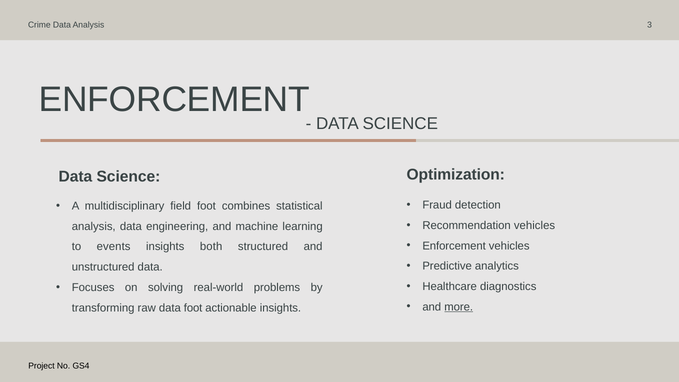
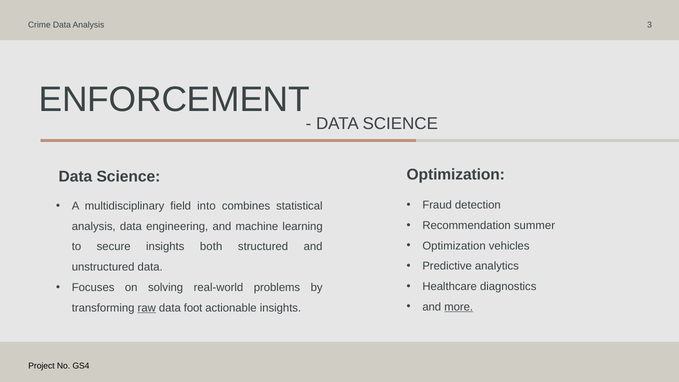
field foot: foot -> into (206, 206)
Recommendation vehicles: vehicles -> summer (535, 225)
Enforcement: Enforcement -> Optimization (454, 246)
events: events -> secure (114, 247)
raw underline: none -> present (147, 308)
